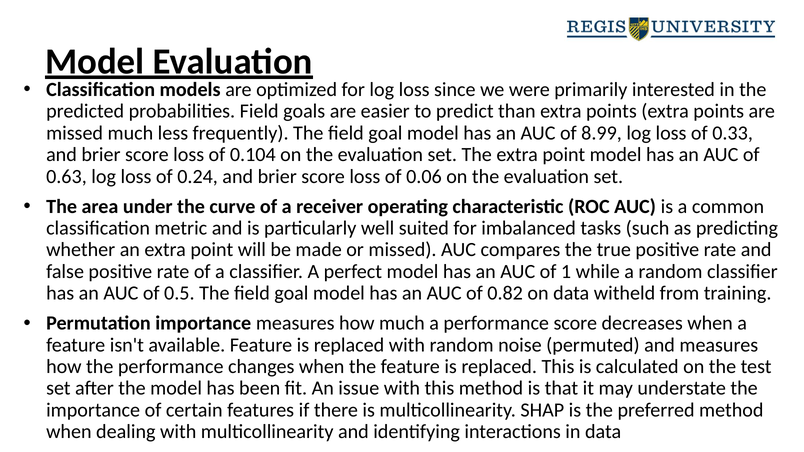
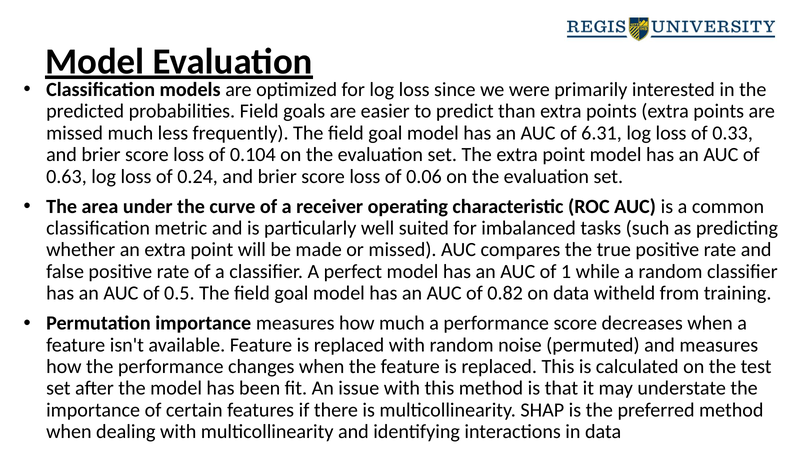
8.99: 8.99 -> 6.31 (602, 133)
